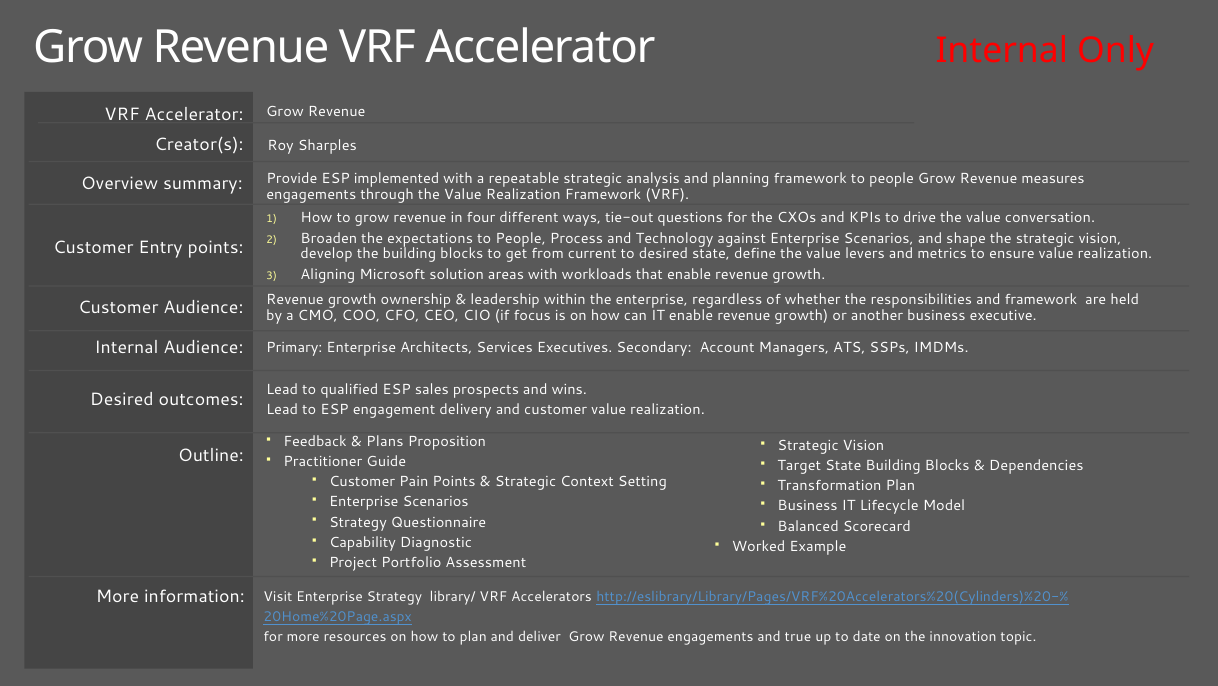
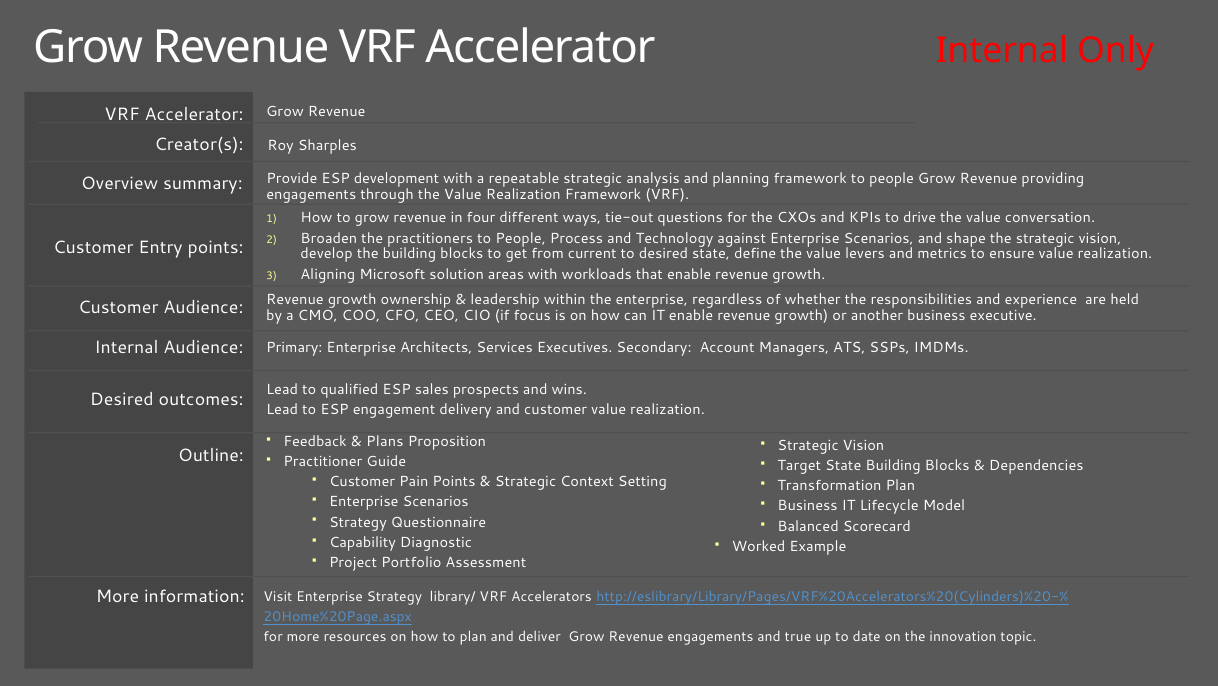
implemented: implemented -> development (397, 178)
measures: measures -> providing (1053, 178)
expectations: expectations -> practitioners (430, 238)
and framework: framework -> experience (1041, 300)
